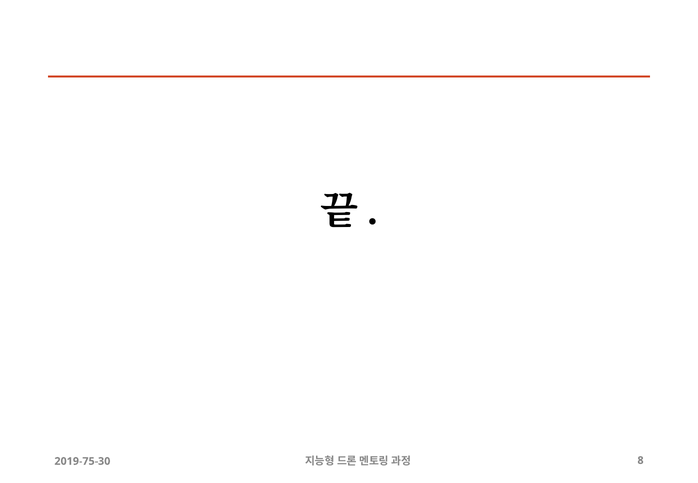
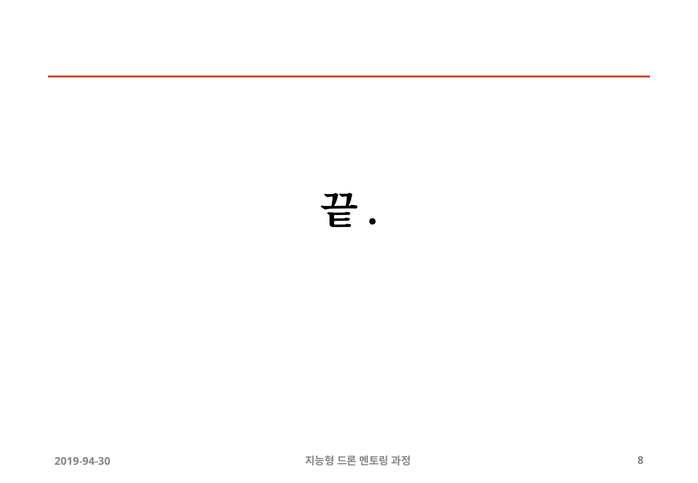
2019-75-30: 2019-75-30 -> 2019-94-30 (82, 461)
